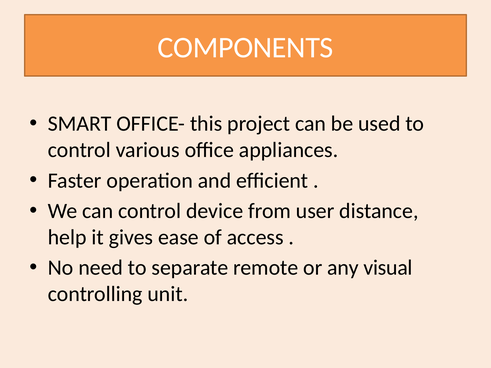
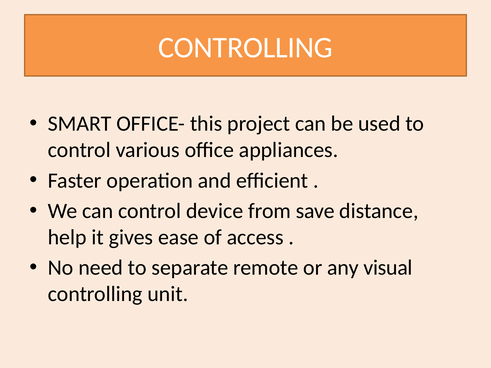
COMPONENTS: COMPONENTS -> CONTROLLING (245, 48)
user: user -> save (315, 211)
